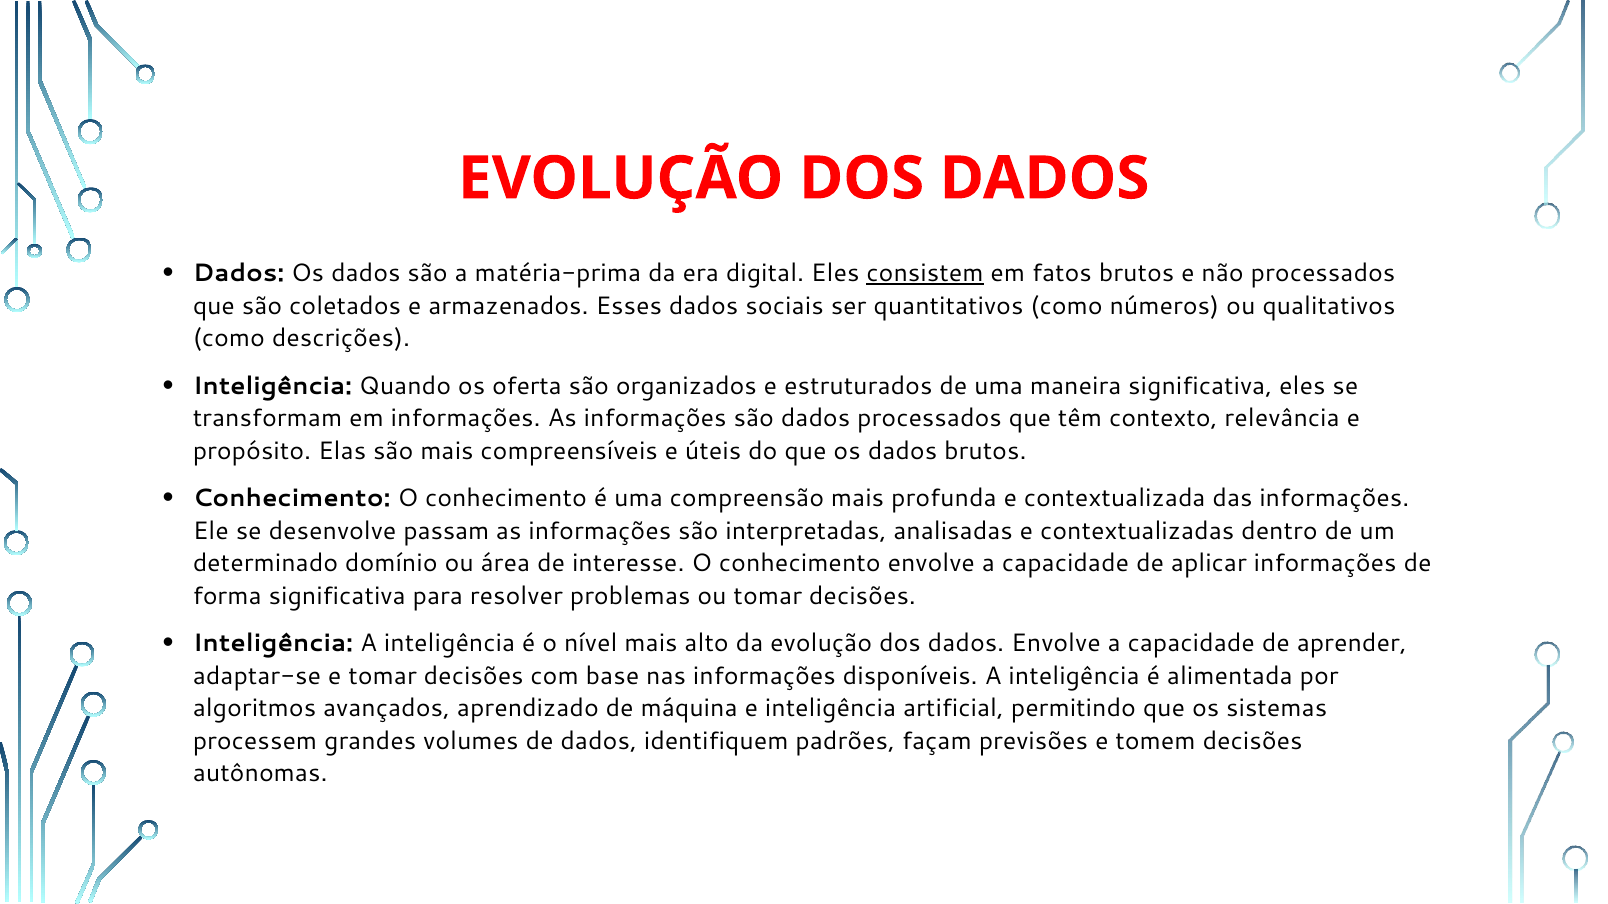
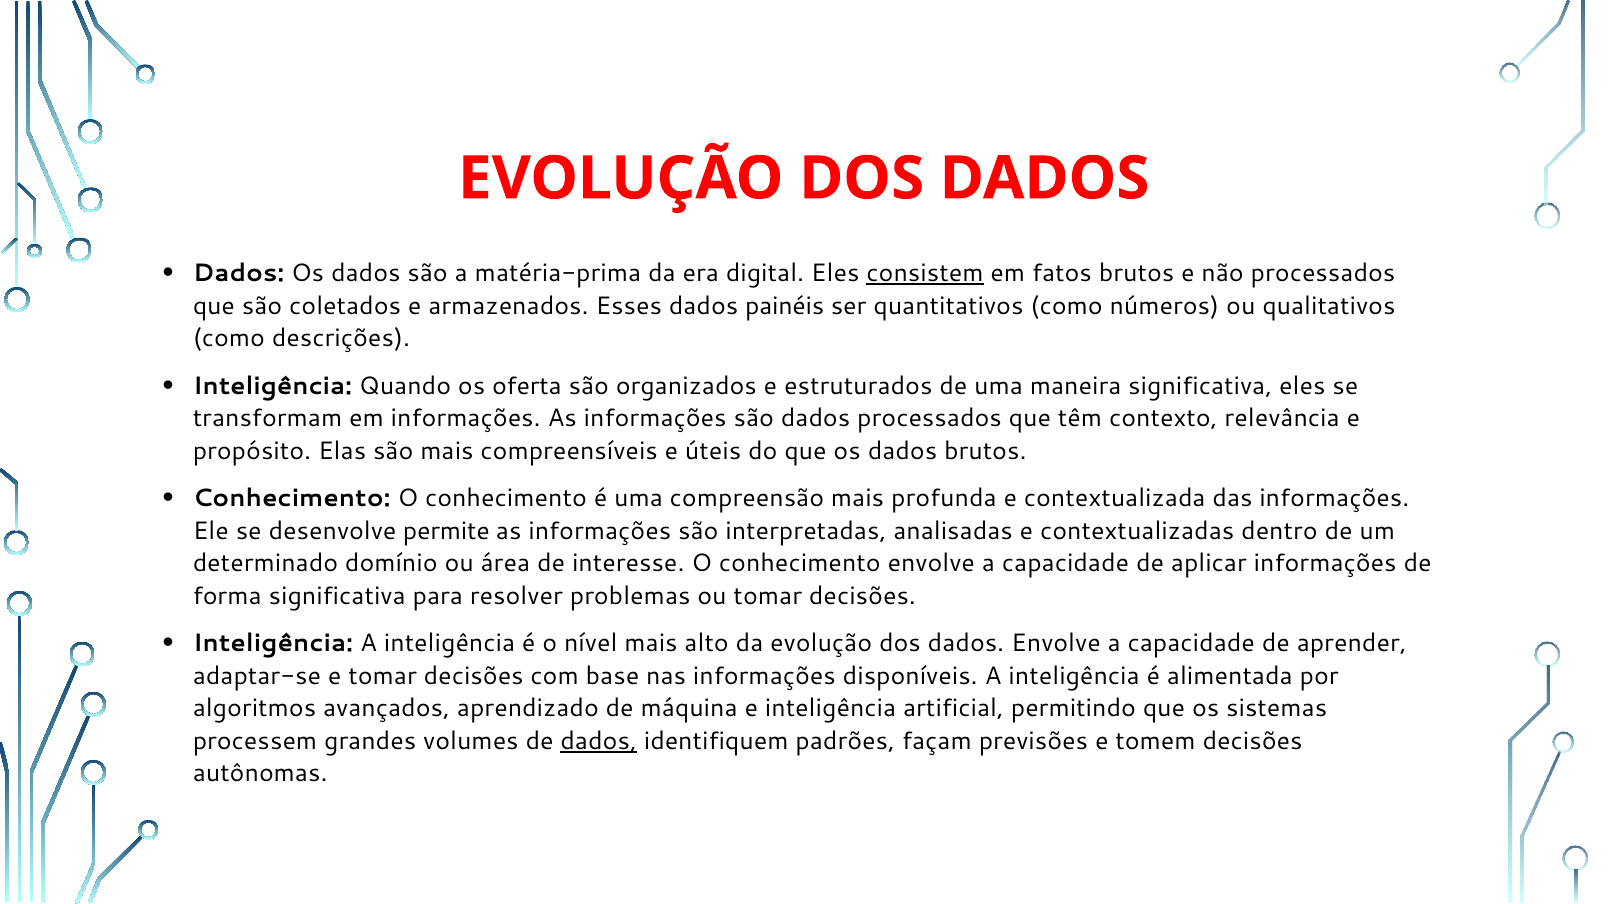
sociais: sociais -> painéis (785, 306)
passam: passam -> permite (446, 531)
dados underline: none -> present (599, 742)
